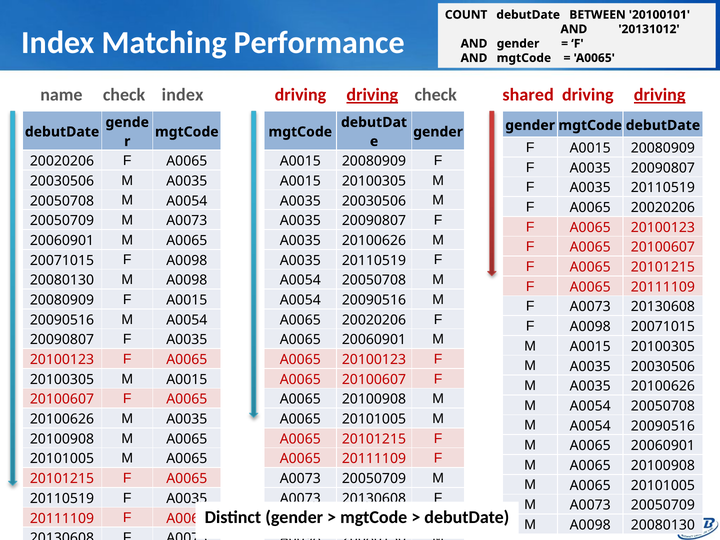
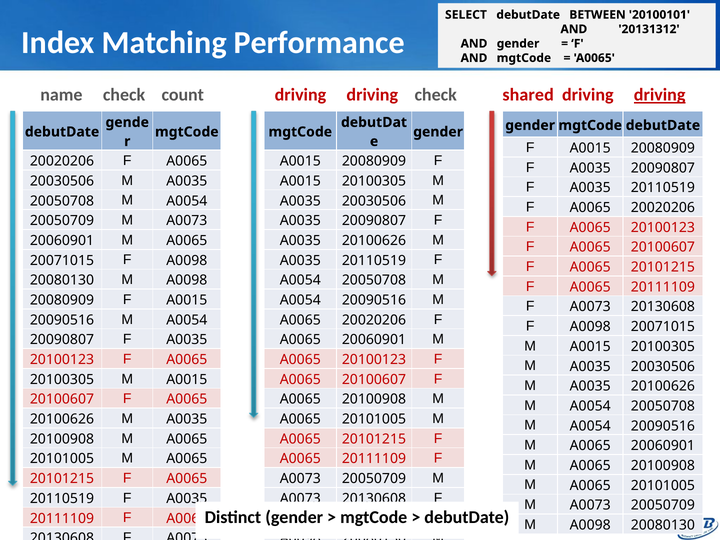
COUNT: COUNT -> SELECT (466, 15)
20131012: 20131012 -> 20131312 (649, 29)
check index: index -> count (183, 95)
driving underline: present -> none (372, 95)
